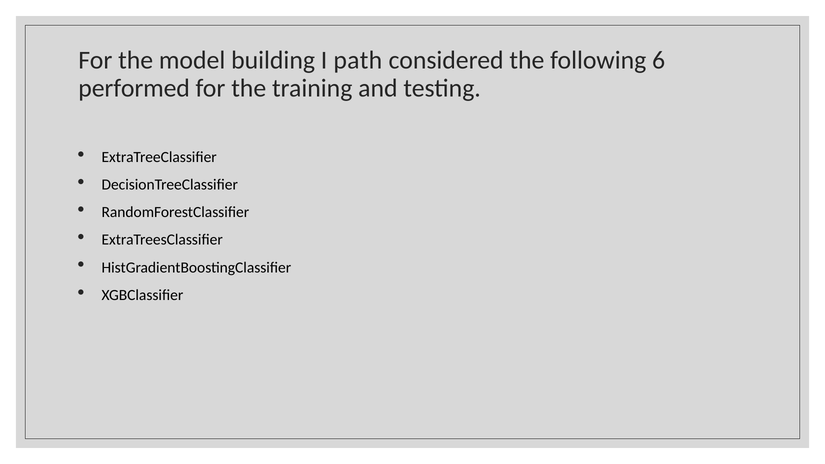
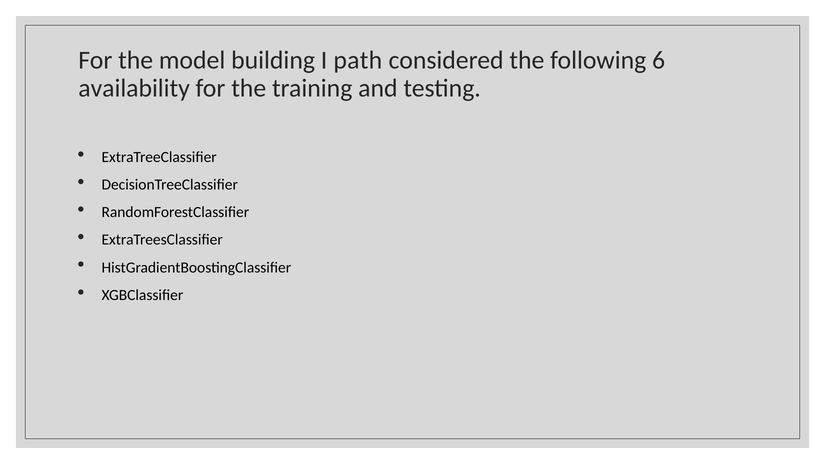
performed: performed -> availability (134, 88)
